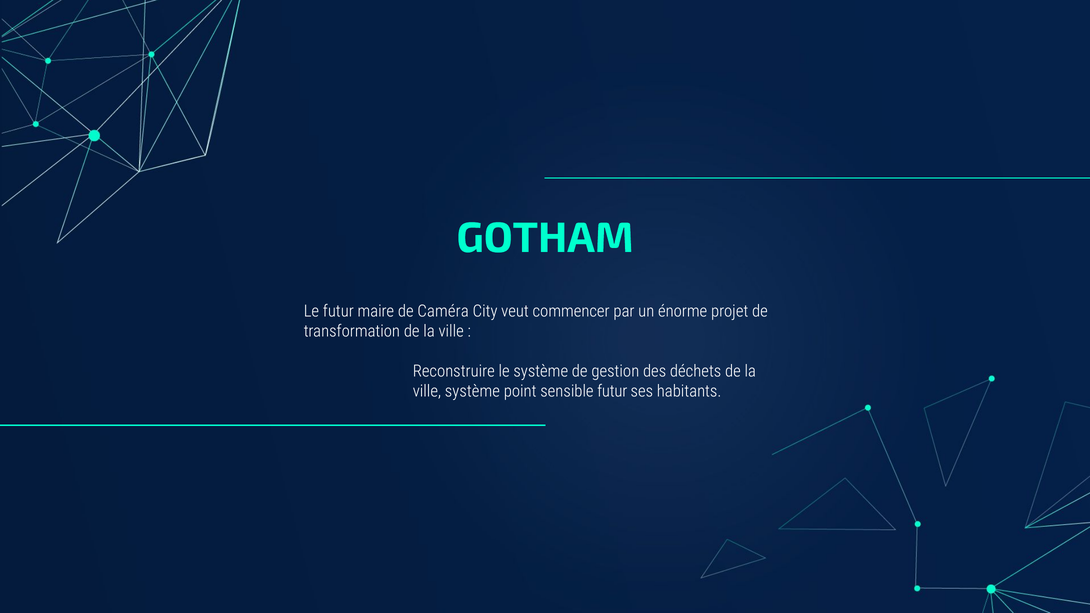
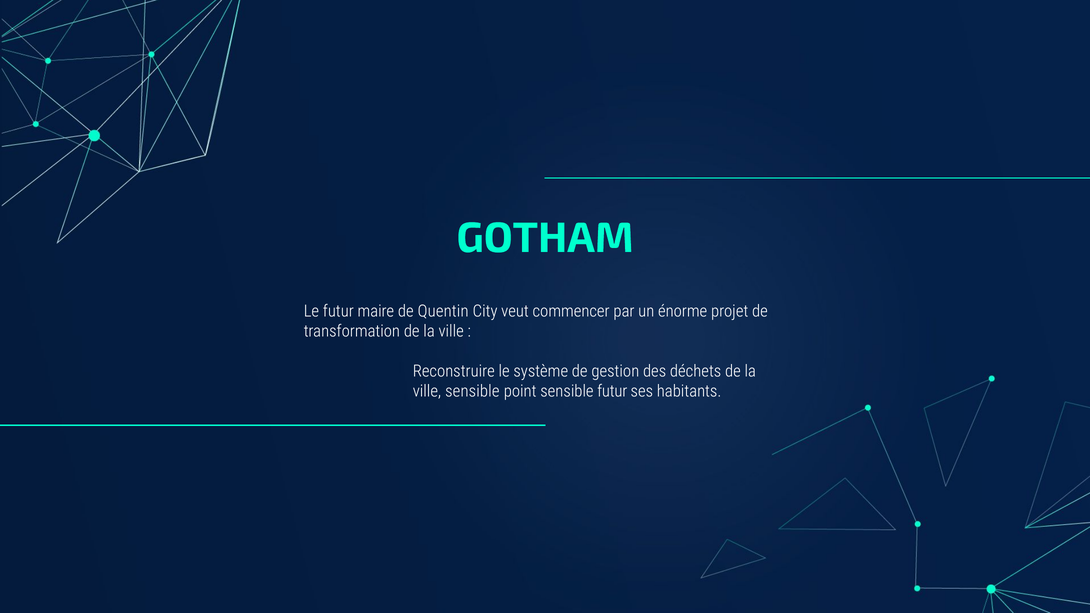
Caméra: Caméra -> Quentin (443, 311)
ville système: système -> sensible (472, 391)
